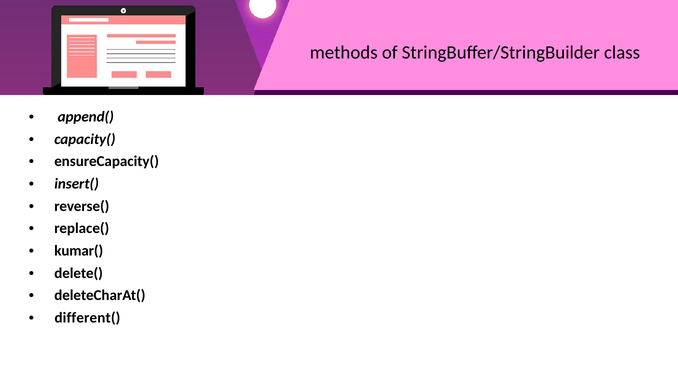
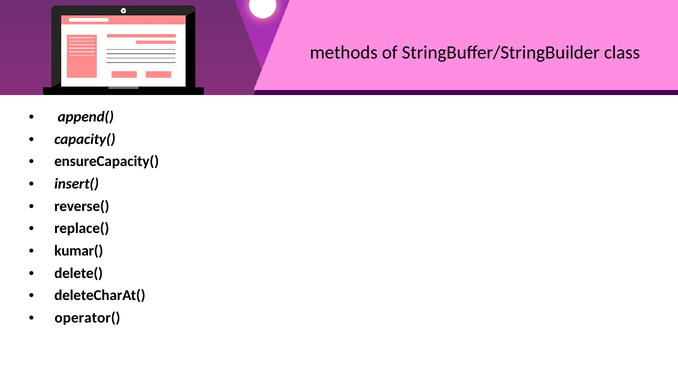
different(: different( -> operator( (87, 318)
